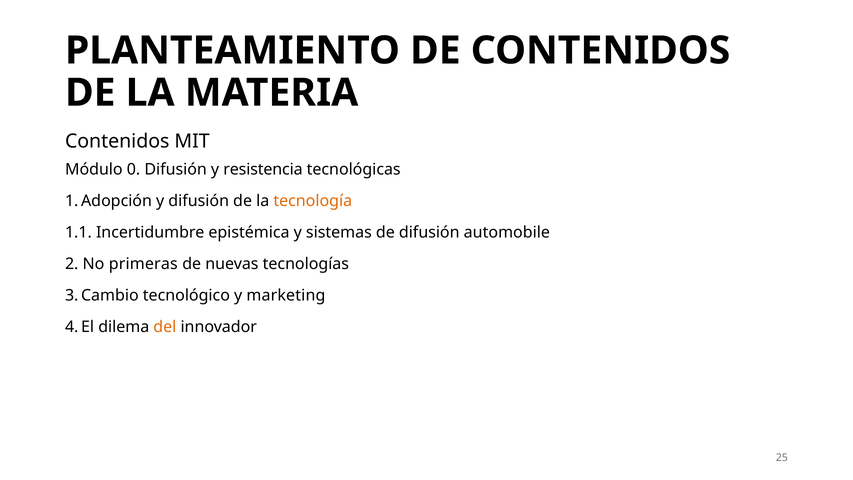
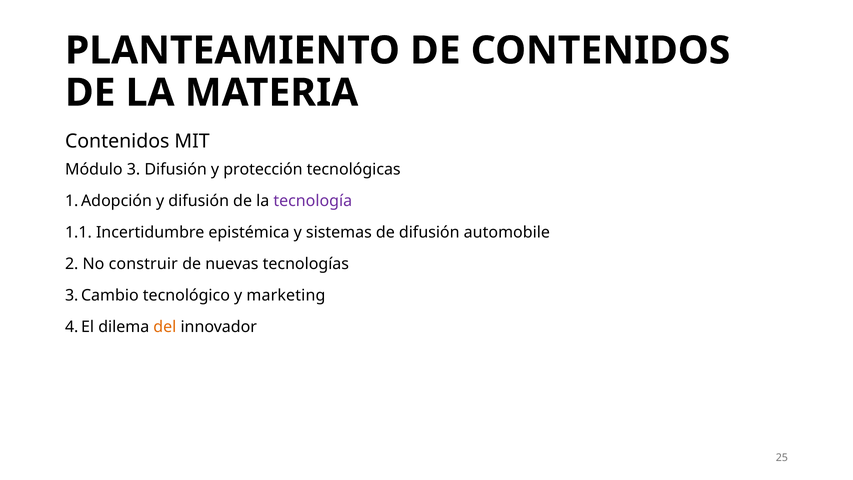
Módulo 0: 0 -> 3 (134, 169)
resistencia: resistencia -> protección (263, 169)
tecnología colour: orange -> purple (313, 201)
primeras: primeras -> construir (143, 264)
